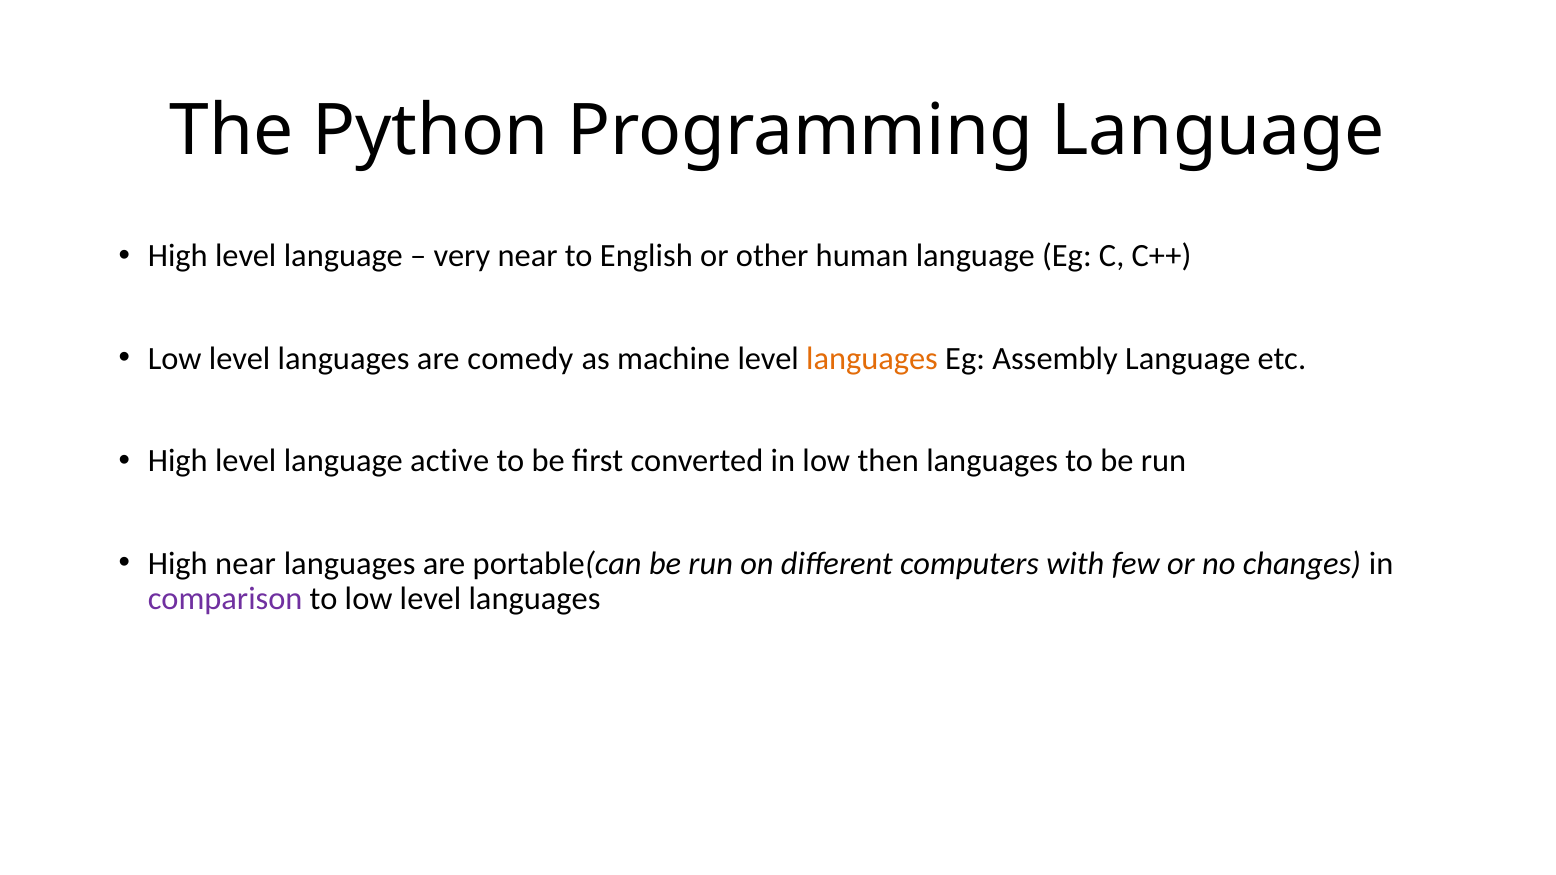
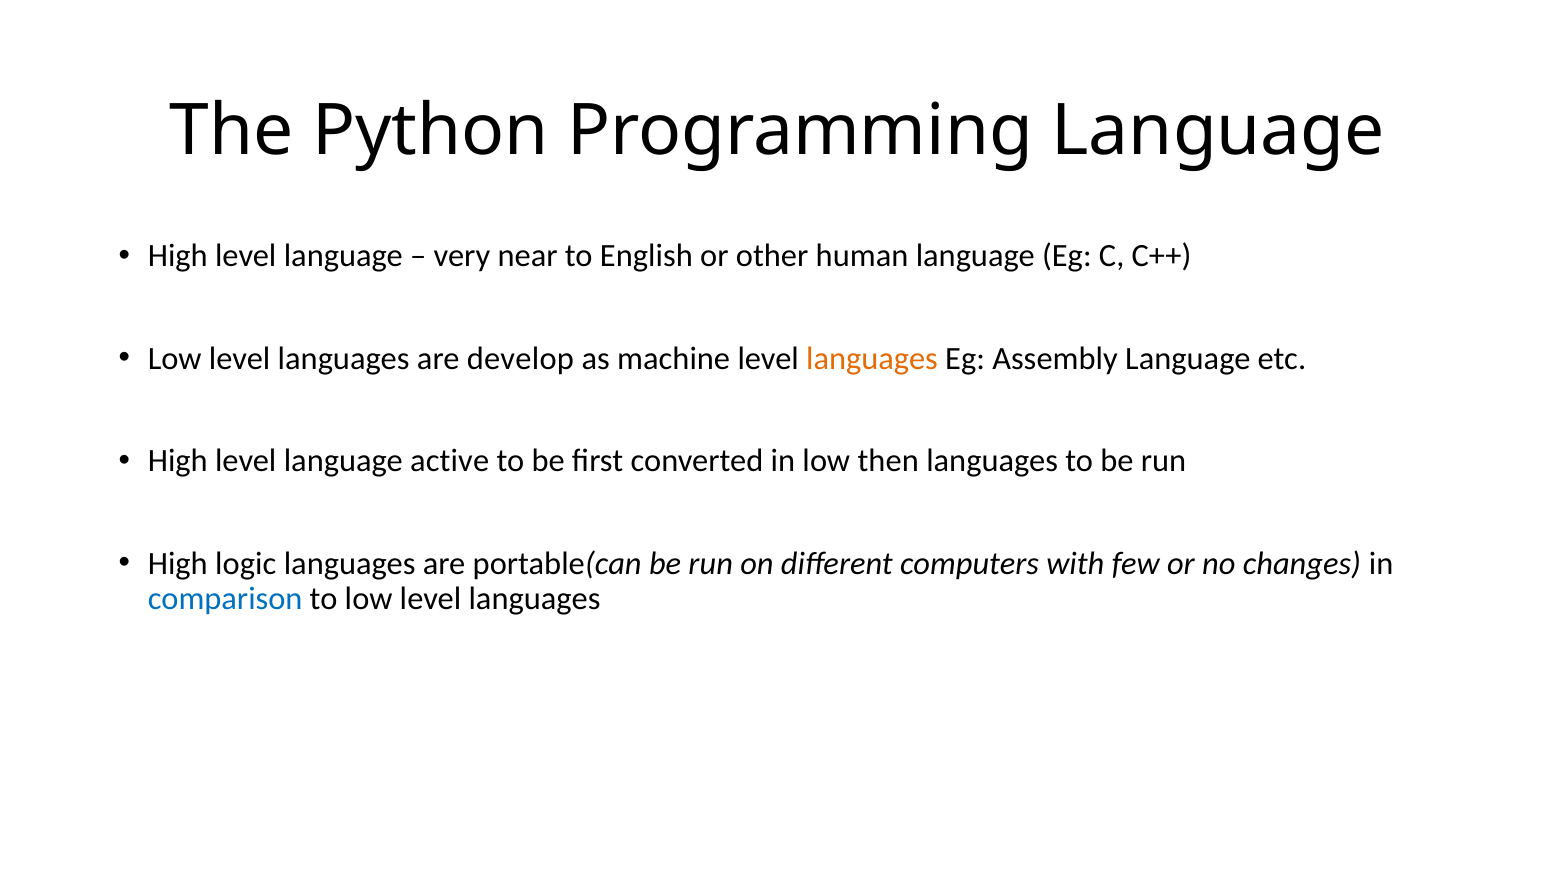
comedy: comedy -> develop (520, 359)
High near: near -> logic (246, 564)
comparison colour: purple -> blue (225, 599)
